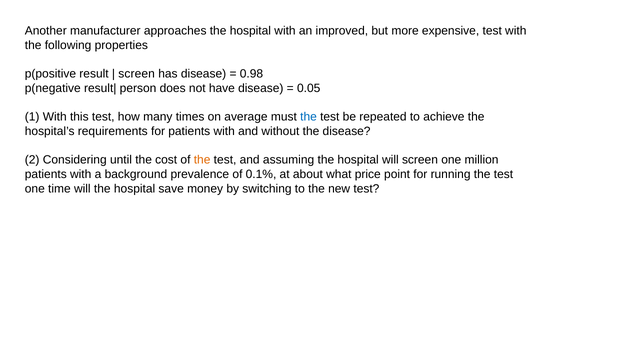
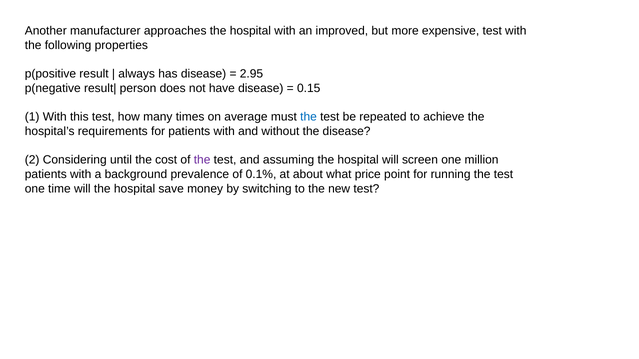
screen: screen -> always (137, 74)
0.98: 0.98 -> 2.95 (251, 74)
0.05: 0.05 -> 0.15 (309, 88)
the colour: orange -> purple (202, 160)
